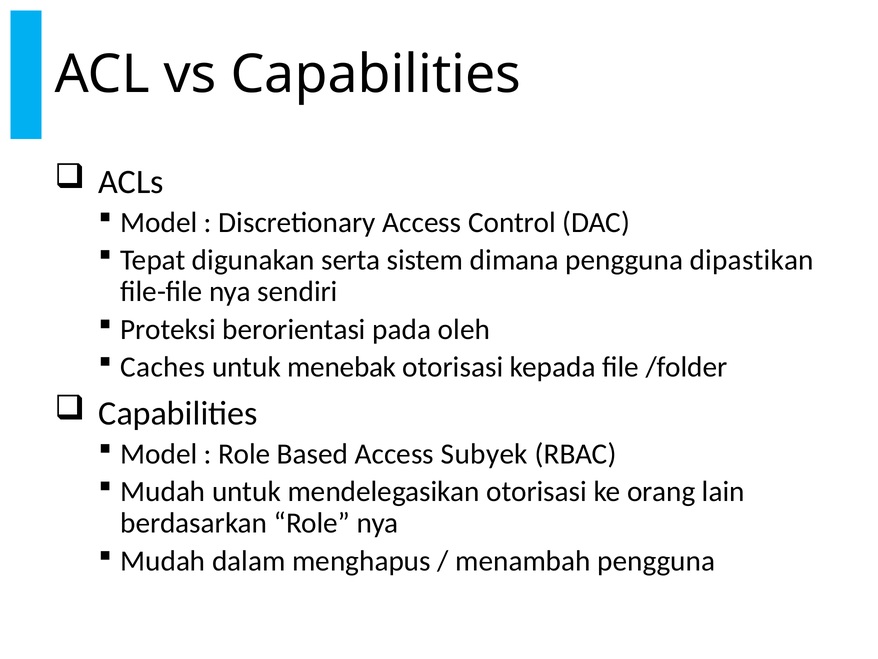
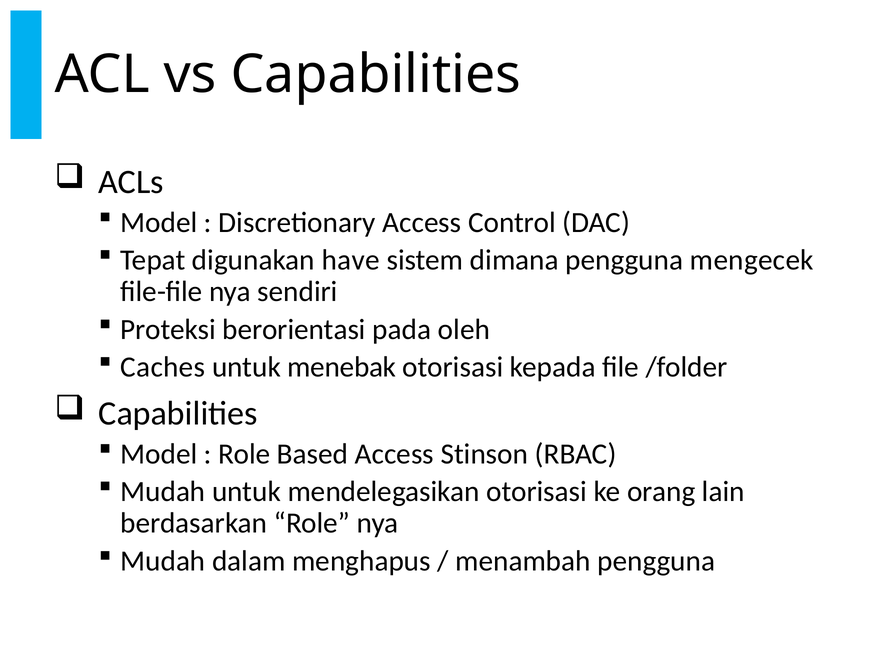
serta: serta -> have (351, 260)
dipastikan: dipastikan -> mengecek (752, 260)
Subyek: Subyek -> Stinson (484, 454)
